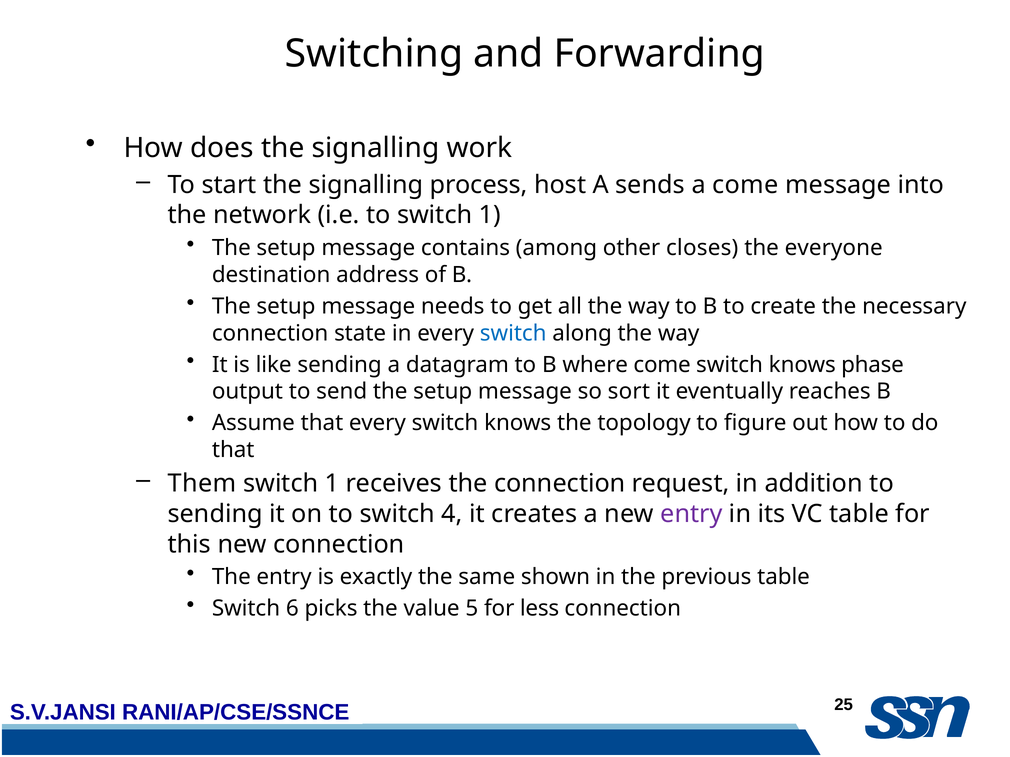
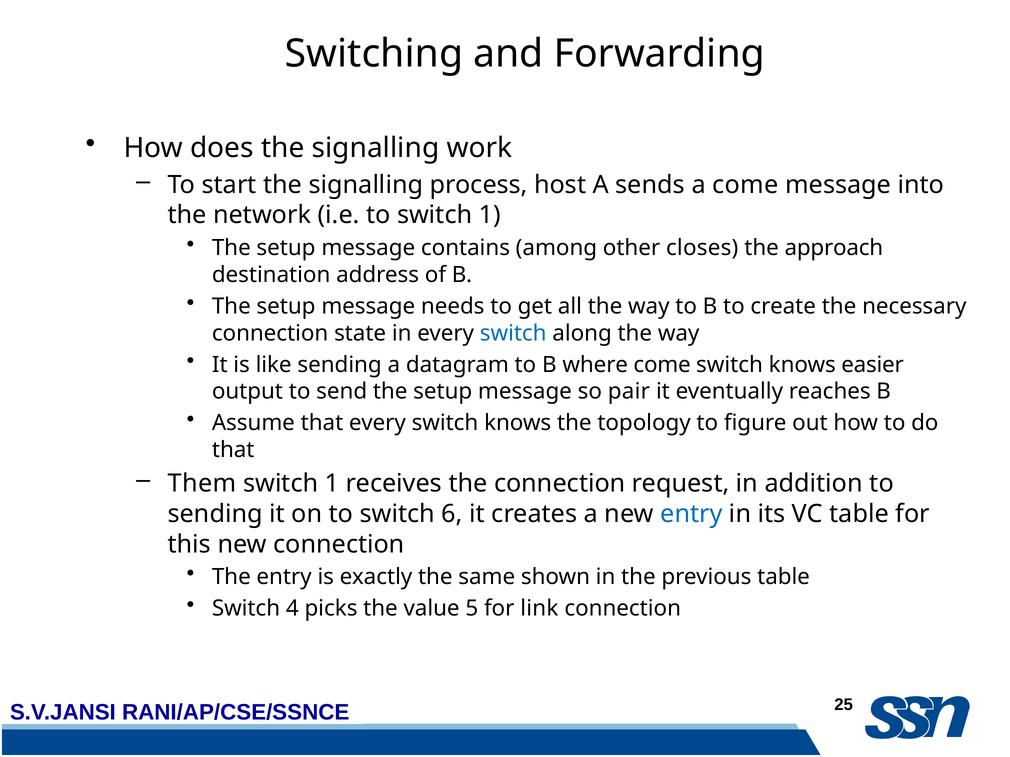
everyone: everyone -> approach (834, 248)
phase: phase -> easier (873, 365)
sort: sort -> pair (629, 392)
4: 4 -> 6 (452, 514)
entry colour: purple -> blue (691, 514)
6: 6 -> 4 (292, 609)
less: less -> link (539, 609)
